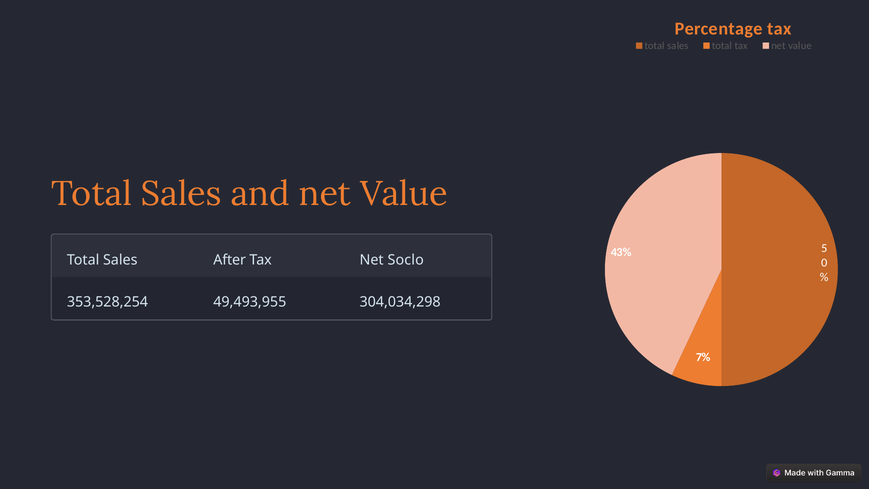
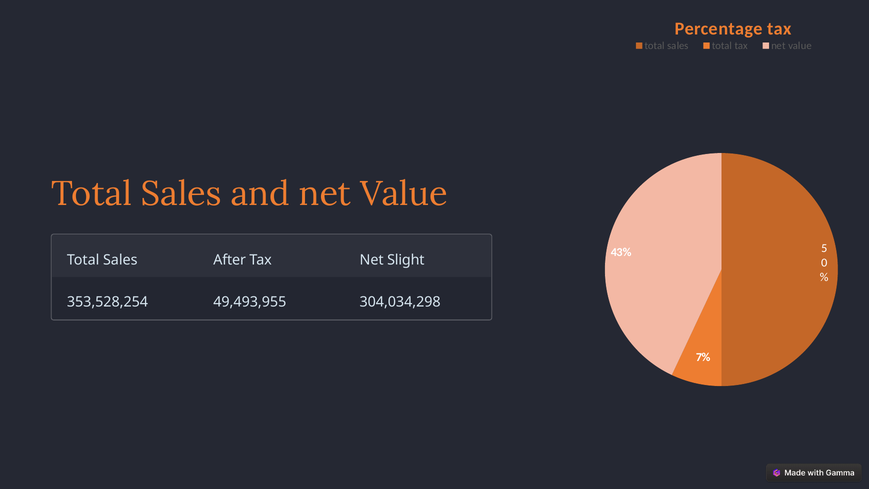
Soclo: Soclo -> Slight (406, 260)
